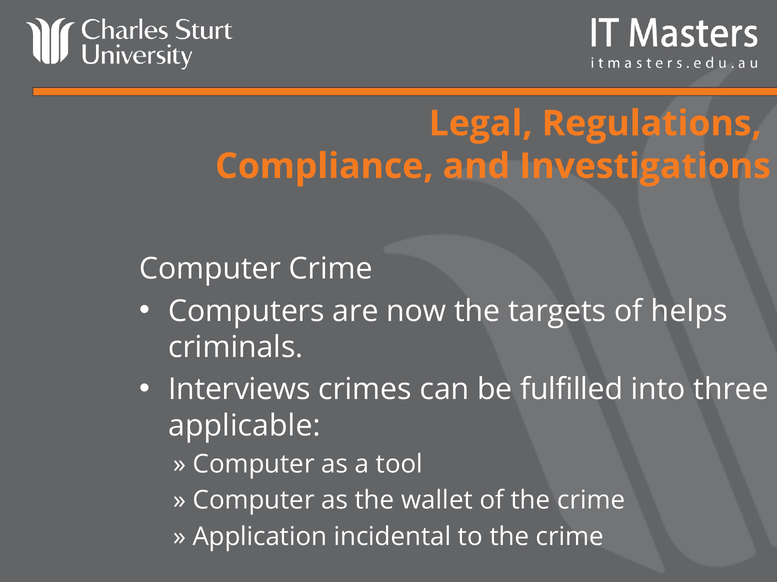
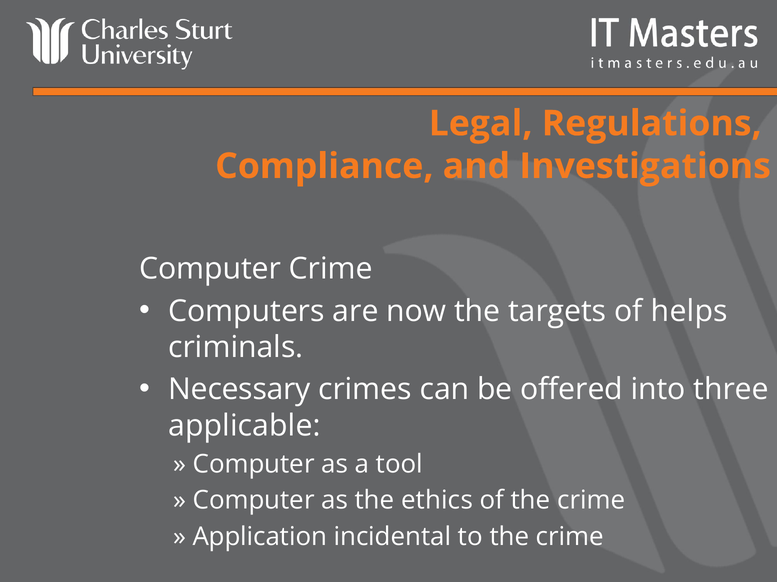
Interviews: Interviews -> Necessary (239, 390)
fulfilled: fulfilled -> offered (572, 390)
wallet: wallet -> ethics (437, 501)
